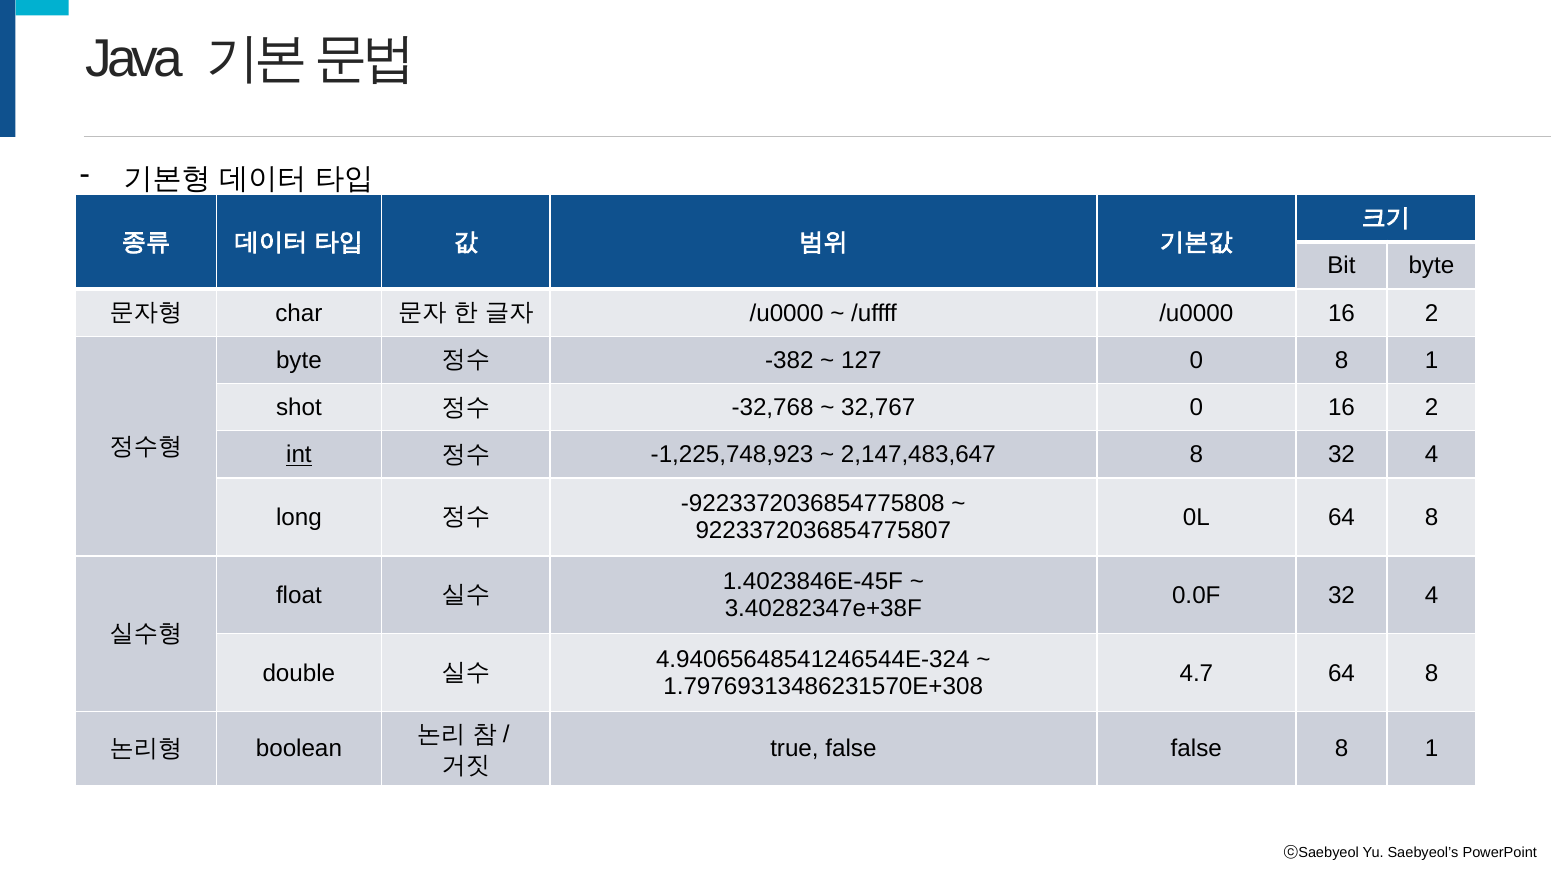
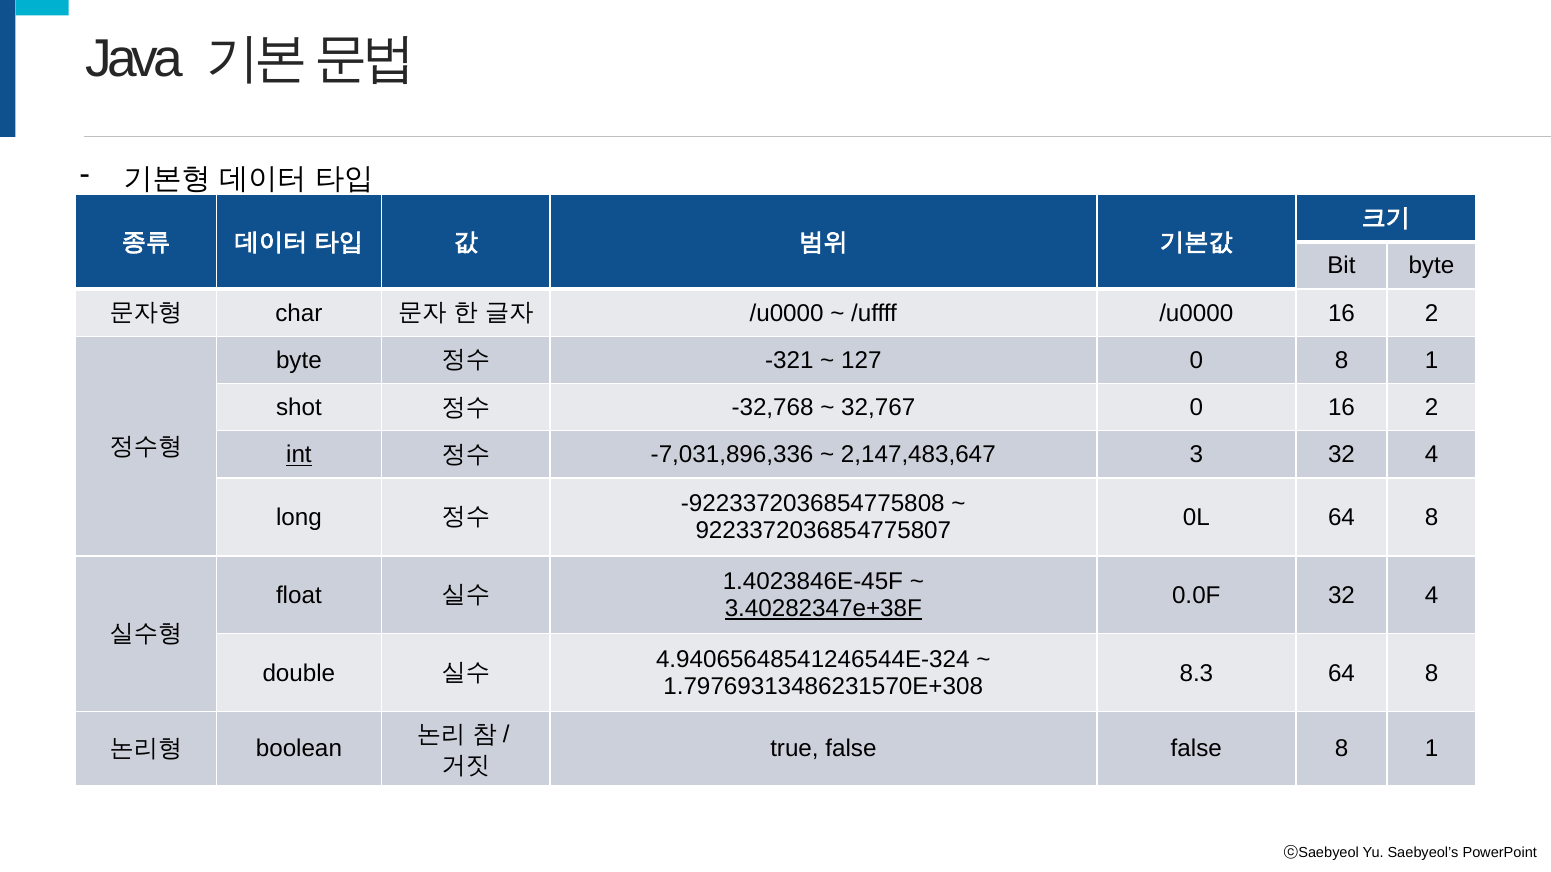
-382: -382 -> -321 (789, 361)
-1,225,748,923: -1,225,748,923 -> -7,031,896,336 (732, 455)
2,147,483,647 8: 8 -> 3 (1196, 455)
3.40282347e+38F underline: none -> present (823, 609)
4.7: 4.7 -> 8.3 (1196, 673)
